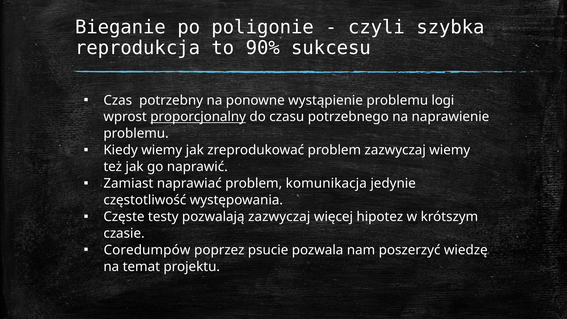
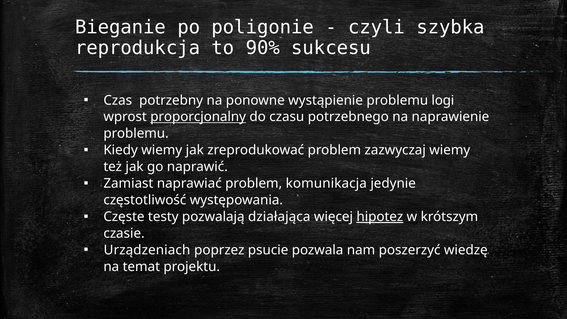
pozwalają zazwyczaj: zazwyczaj -> działająca (279, 217)
hipotez underline: none -> present (380, 217)
Coredumpów: Coredumpów -> Urządzeniach (147, 250)
